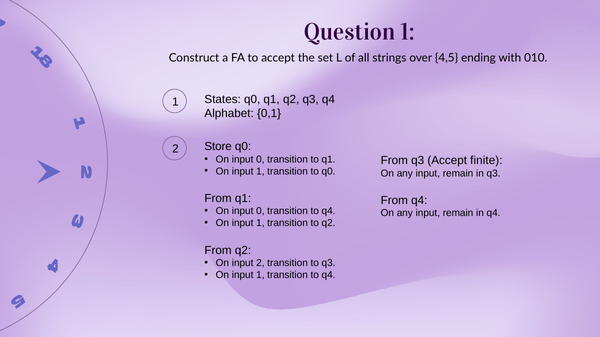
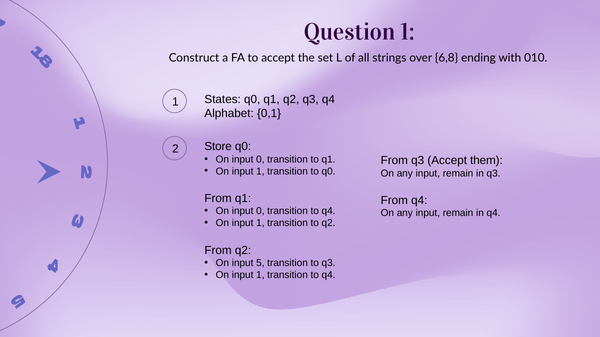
4,5: 4,5 -> 6,8 (447, 58)
finite: finite -> them (486, 161)
input 2: 2 -> 5 (260, 264)
